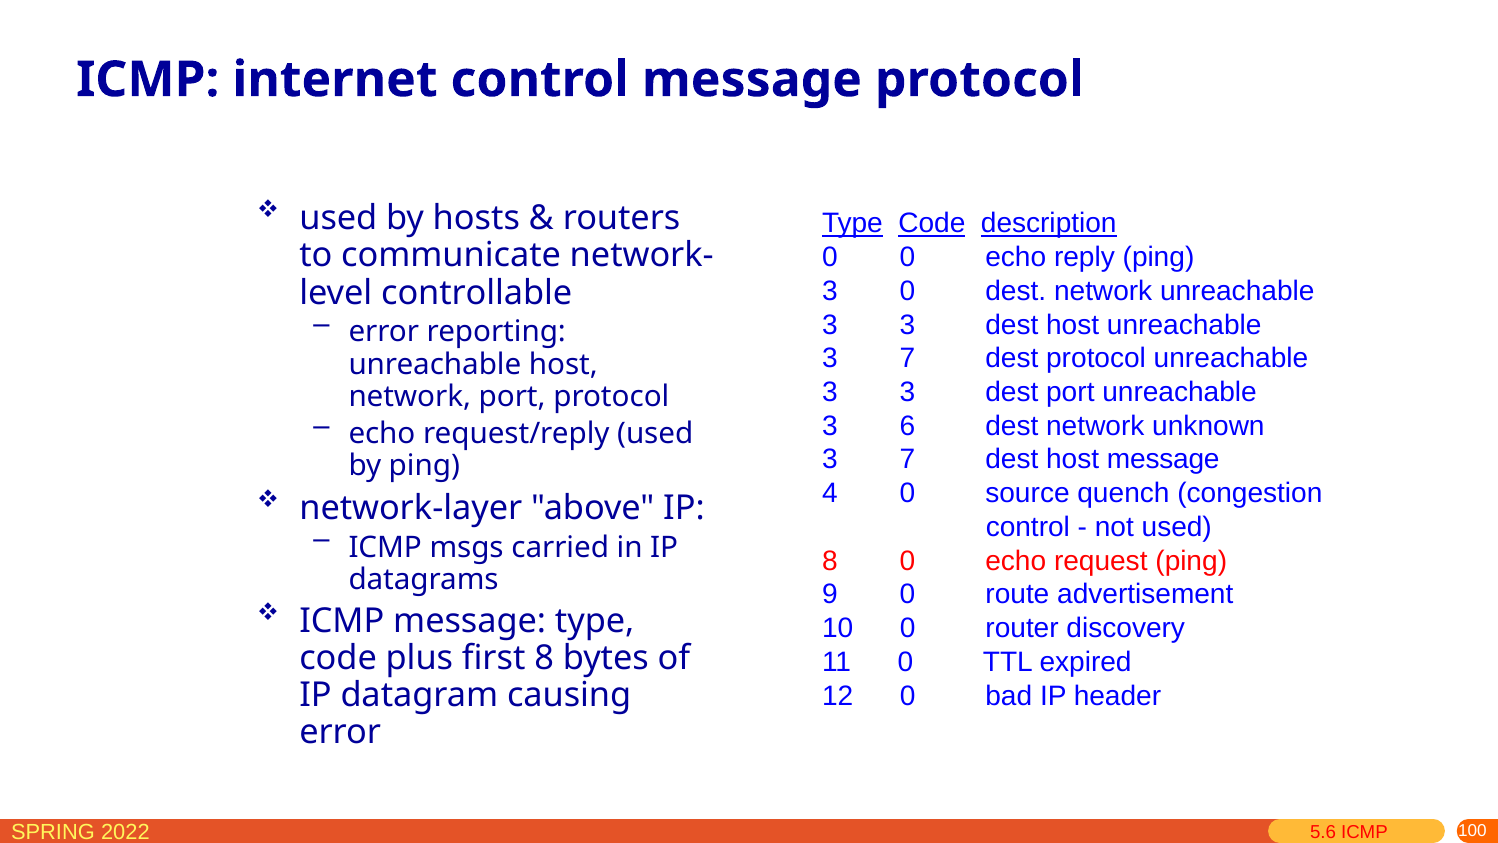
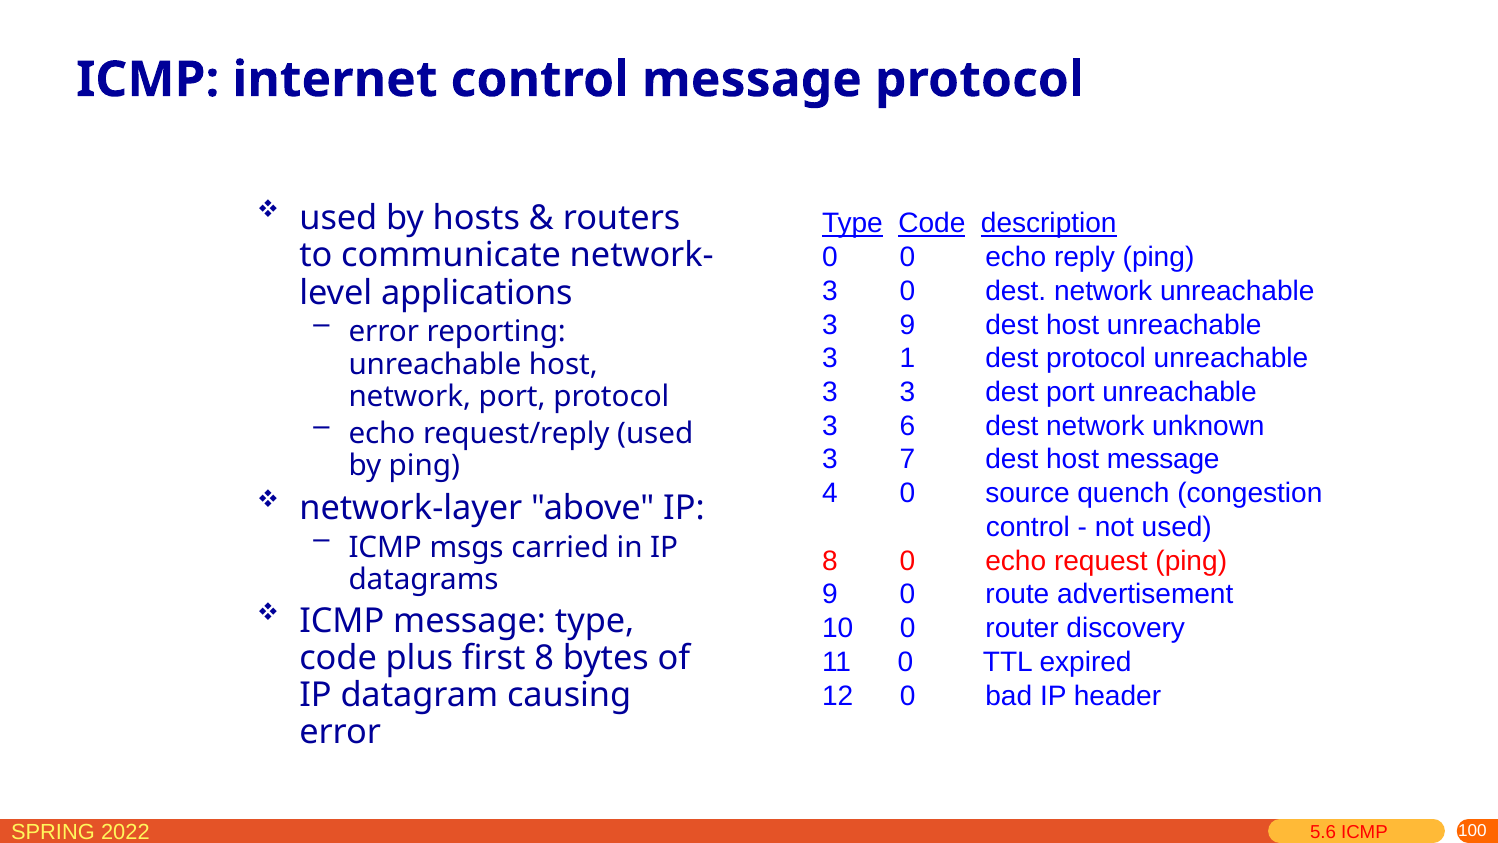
controllable: controllable -> applications (477, 293)
3: 3 -> 9 (908, 325)
7: 7 -> 1 (908, 358)
